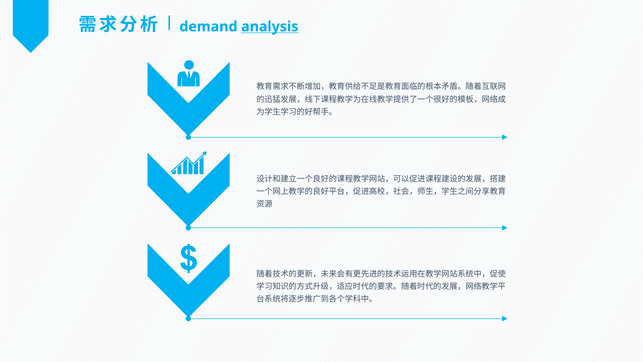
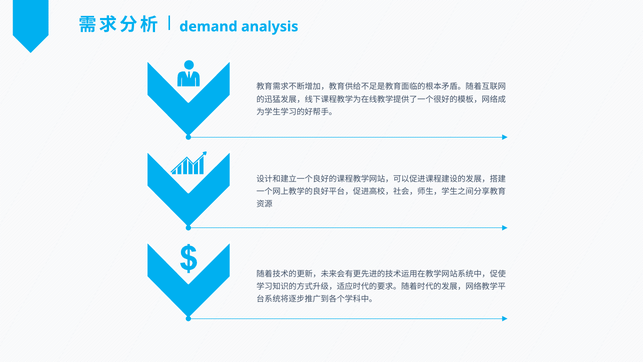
analysis underline: present -> none (270, 27)
